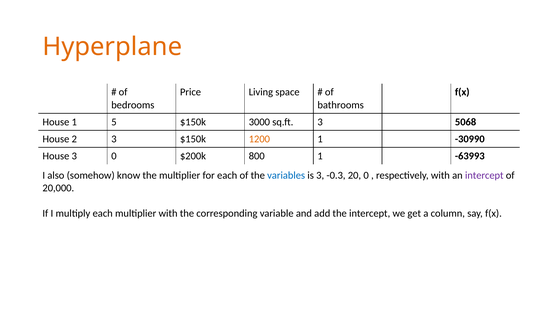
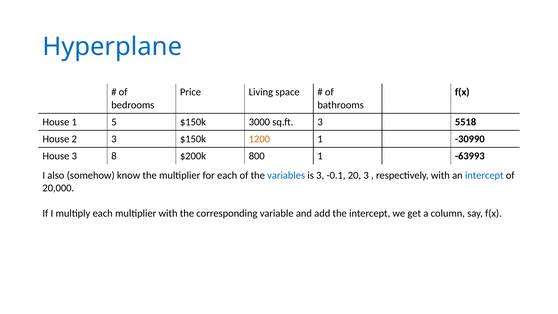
Hyperplane colour: orange -> blue (112, 47)
5068: 5068 -> 5518 (466, 122)
3 0: 0 -> 8 (114, 156)
-0.3: -0.3 -> -0.1 (336, 175)
20 0: 0 -> 3 (366, 175)
intercept colour: purple -> blue (484, 175)
